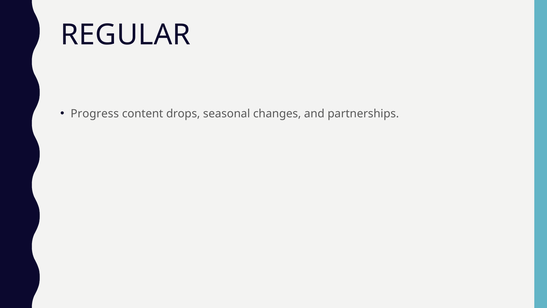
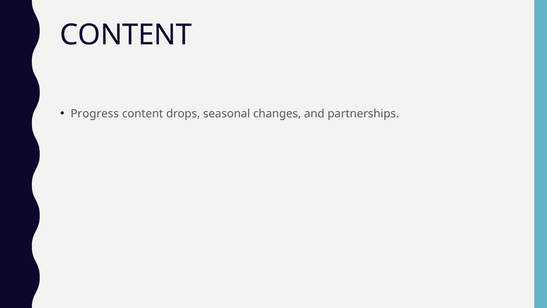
REGULAR: REGULAR -> CONTENT (126, 35)
